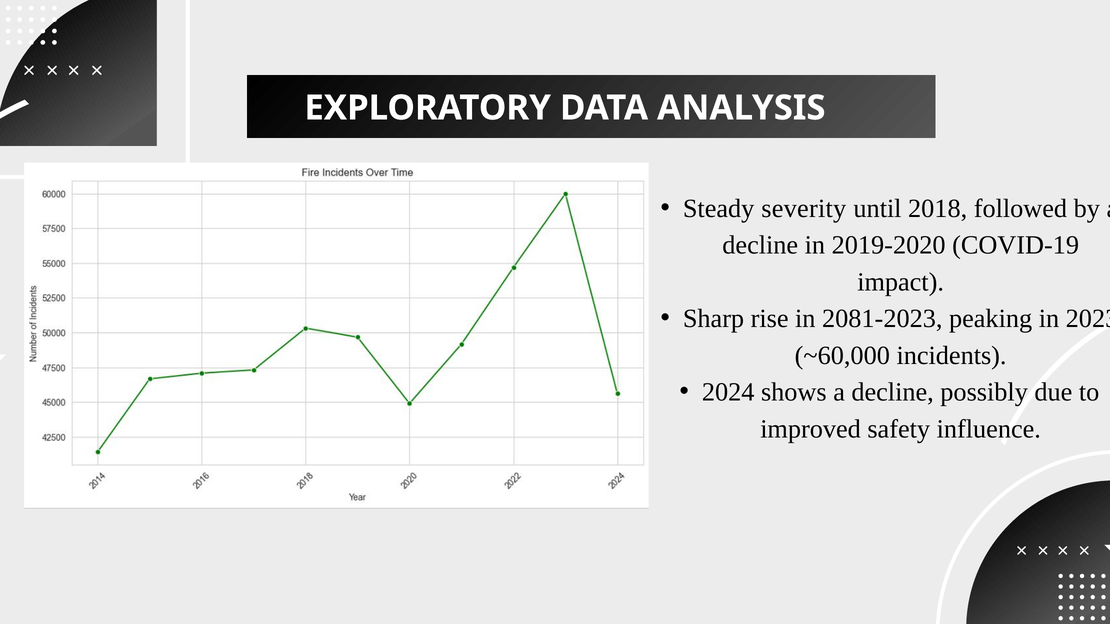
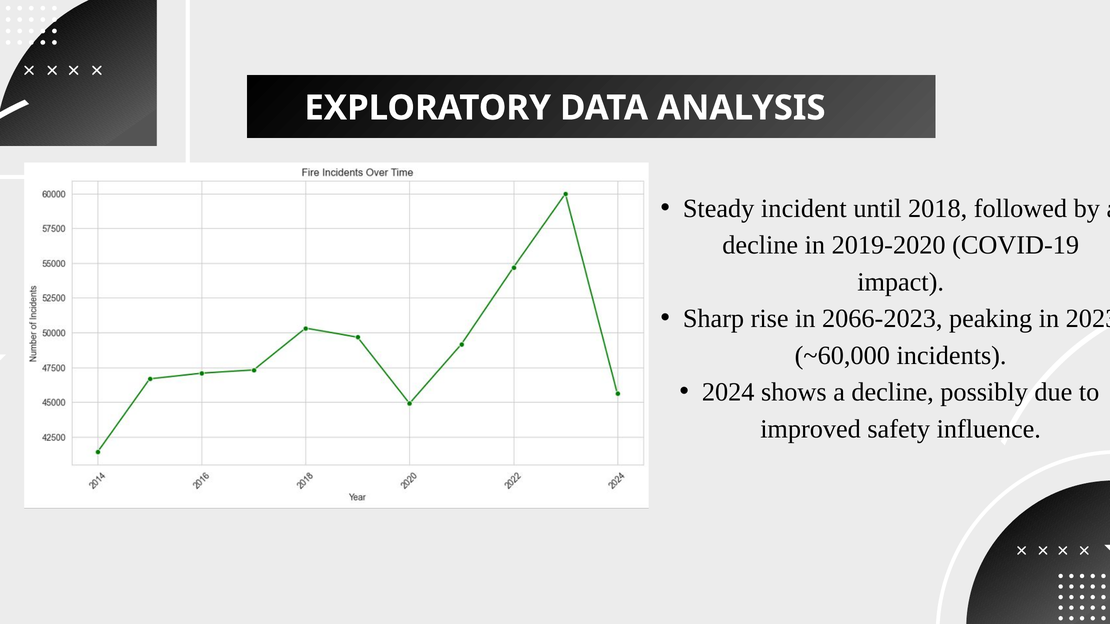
severity: severity -> incident (804, 208)
2081-2023: 2081-2023 -> 2066-2023 (882, 319)
